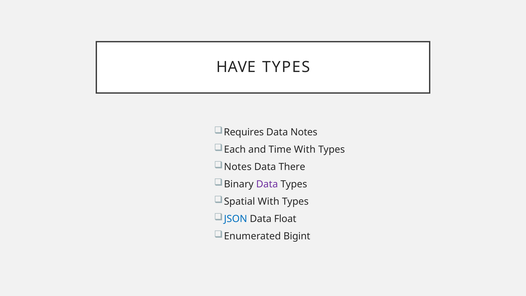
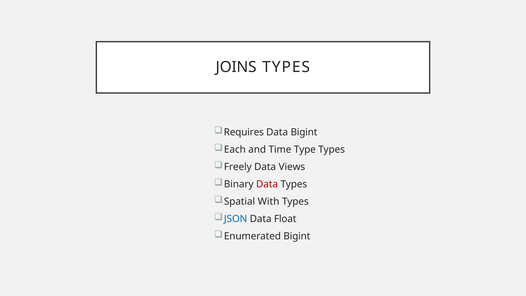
HAVE: HAVE -> JOINS (236, 67)
Data Notes: Notes -> Bigint (304, 132)
Time With: With -> Type (305, 149)
Notes: Notes -> Freely (238, 167)
There: There -> Views (292, 167)
Data colour: purple -> red (267, 184)
